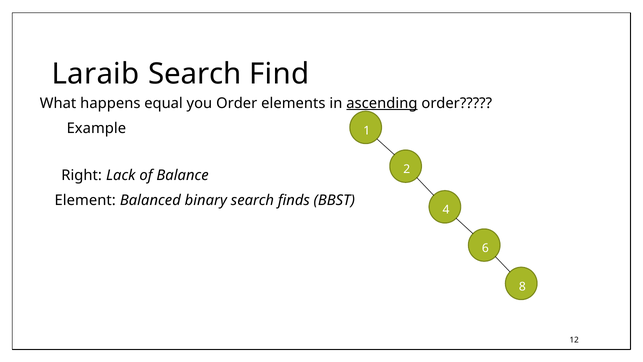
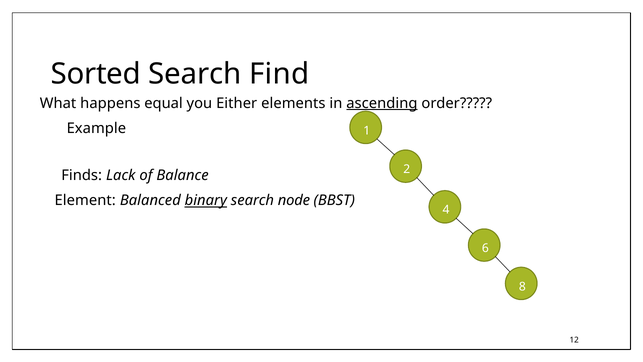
Laraib: Laraib -> Sorted (96, 74)
you Order: Order -> Either (237, 103)
Right: Right -> Finds (82, 175)
binary underline: none -> present (206, 200)
finds: finds -> node (294, 200)
